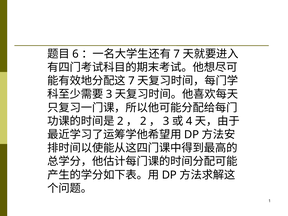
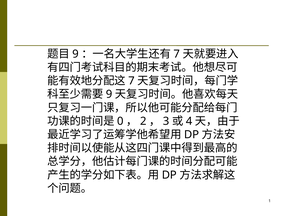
6: 6 -> 9 (76, 54)
3: 3 -> 9 (109, 94)
2: 2 -> 0 (120, 121)
